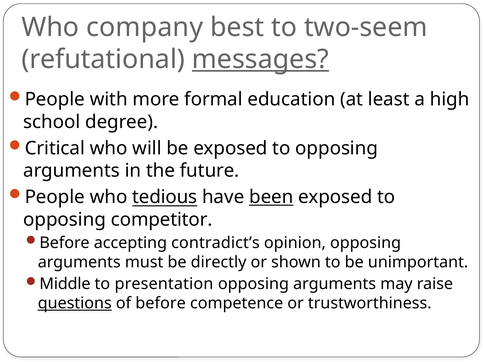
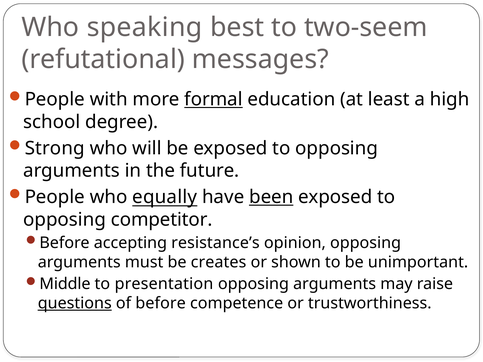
company: company -> speaking (145, 27)
messages underline: present -> none (260, 59)
formal underline: none -> present (213, 99)
Critical: Critical -> Strong (55, 148)
tedious: tedious -> equally (165, 197)
contradict’s: contradict’s -> resistance’s (215, 243)
directly: directly -> creates (219, 262)
